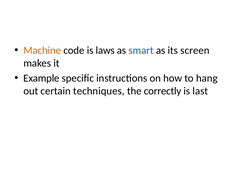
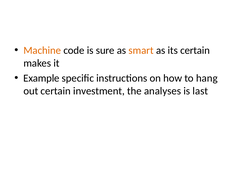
laws: laws -> sure (105, 50)
smart colour: blue -> orange (141, 50)
its screen: screen -> certain (195, 50)
techniques: techniques -> investment (99, 91)
correctly: correctly -> analyses (163, 91)
